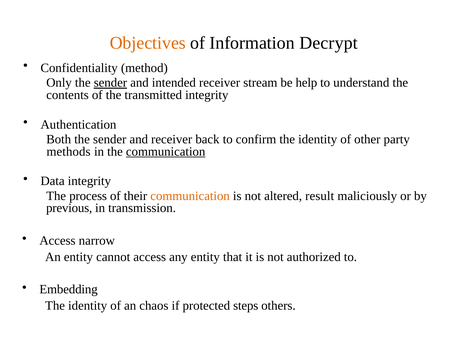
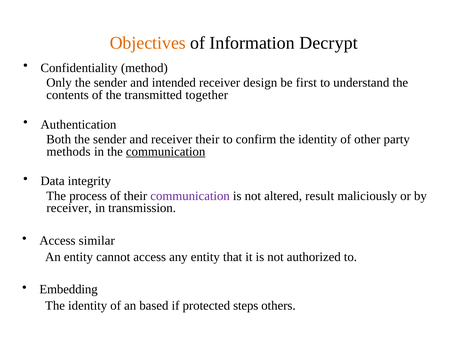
sender underline: present -> none (110, 83)
stream: stream -> design (260, 83)
help: help -> first (306, 83)
transmitted integrity: integrity -> together (207, 95)
receiver back: back -> their (207, 139)
communication colour: orange -> purple (190, 196)
previous: previous -> receiver (69, 208)
narrow: narrow -> similar (97, 241)
chaos: chaos -> based (154, 306)
